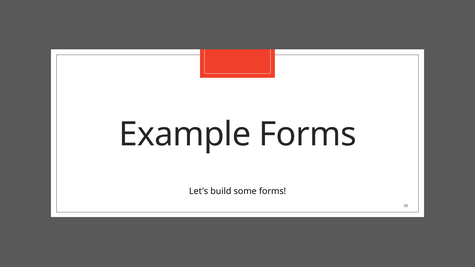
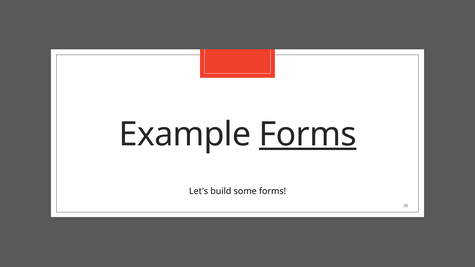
Forms underline: none -> present (308, 134)
